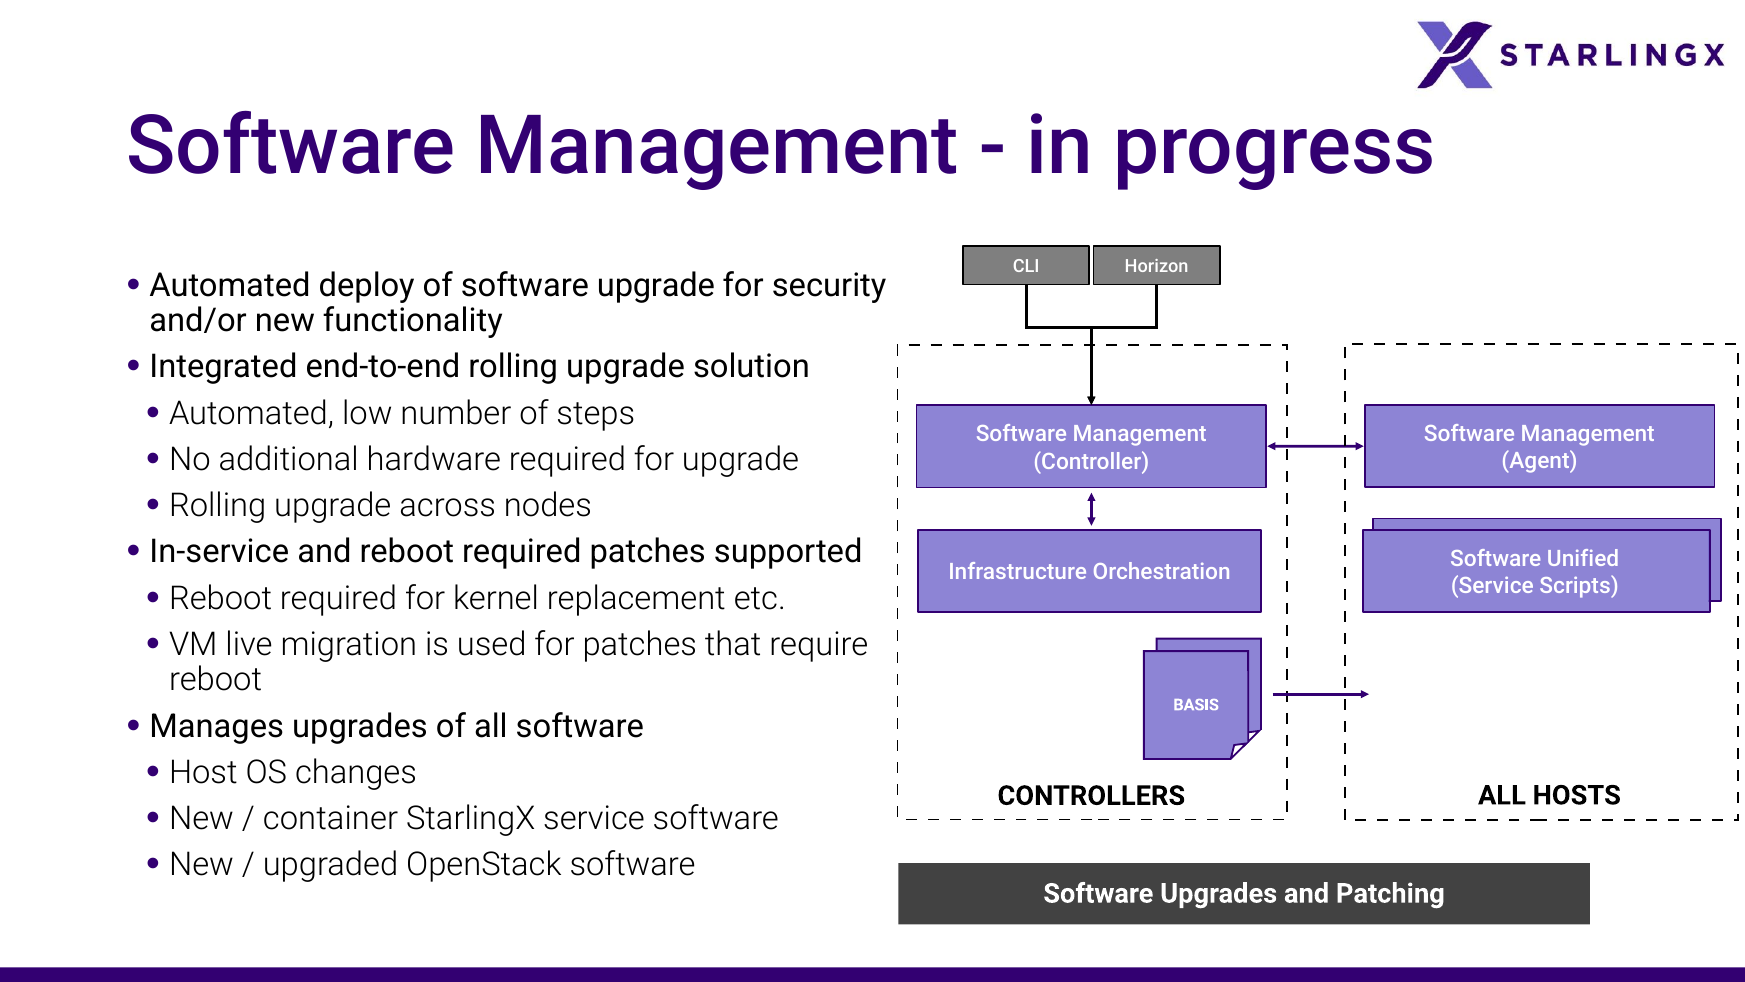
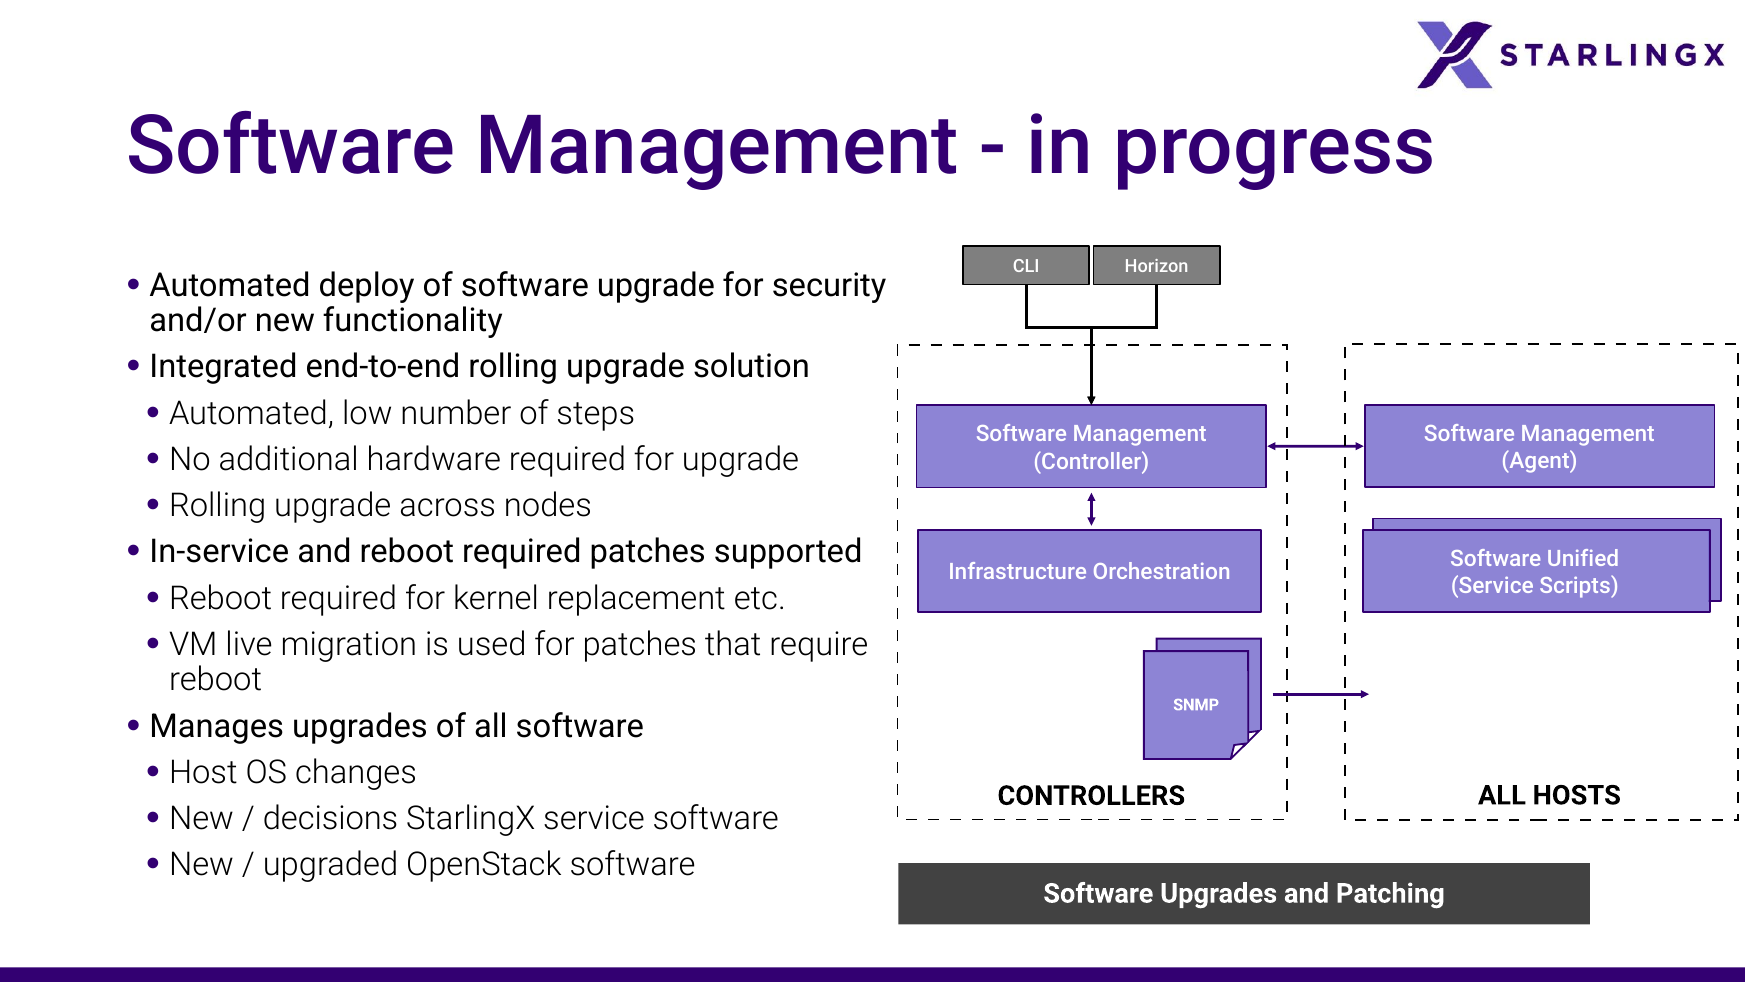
BASIS: BASIS -> SNMP (1196, 705)
container: container -> decisions (331, 818)
